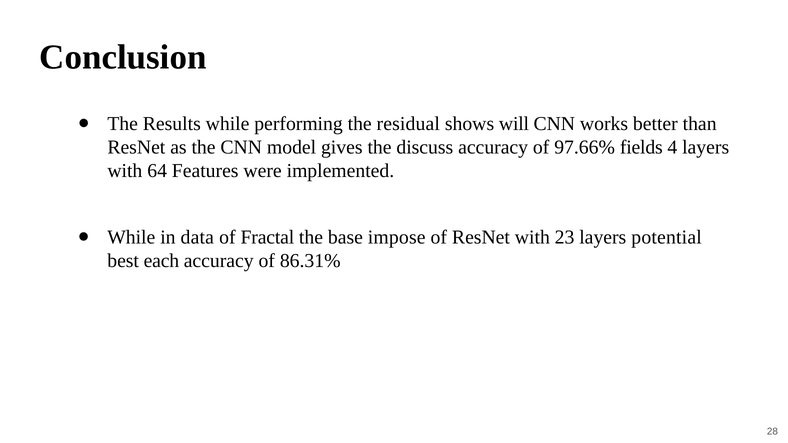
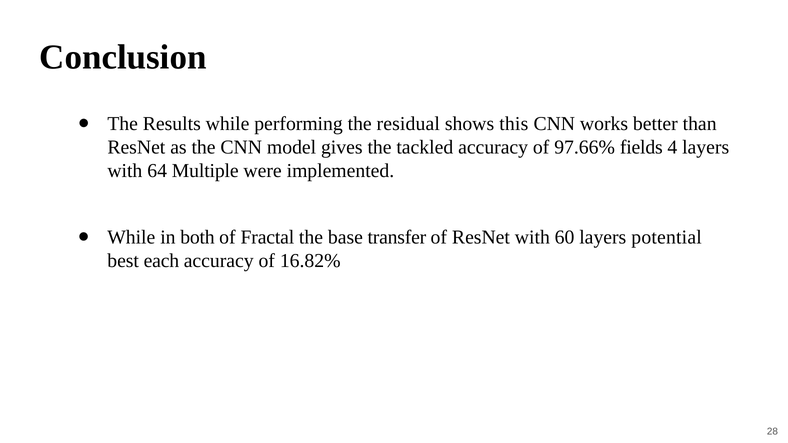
will: will -> this (514, 124)
discuss: discuss -> tackled (425, 147)
Features: Features -> Multiple (205, 171)
data: data -> both (197, 237)
impose: impose -> transfer (397, 237)
23: 23 -> 60 (565, 237)
86.31%: 86.31% -> 16.82% (310, 261)
